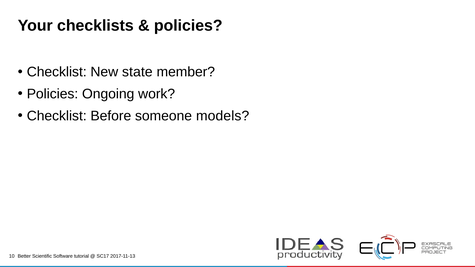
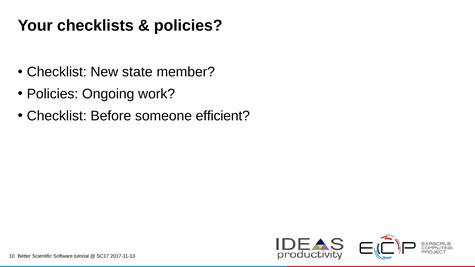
models: models -> efficient (223, 116)
